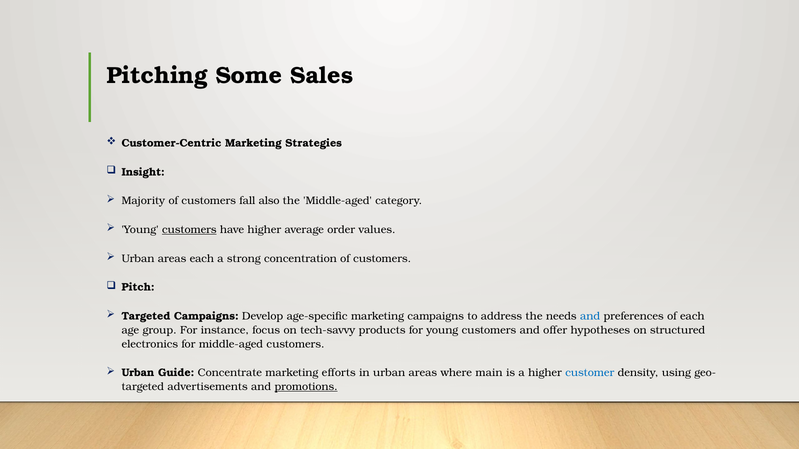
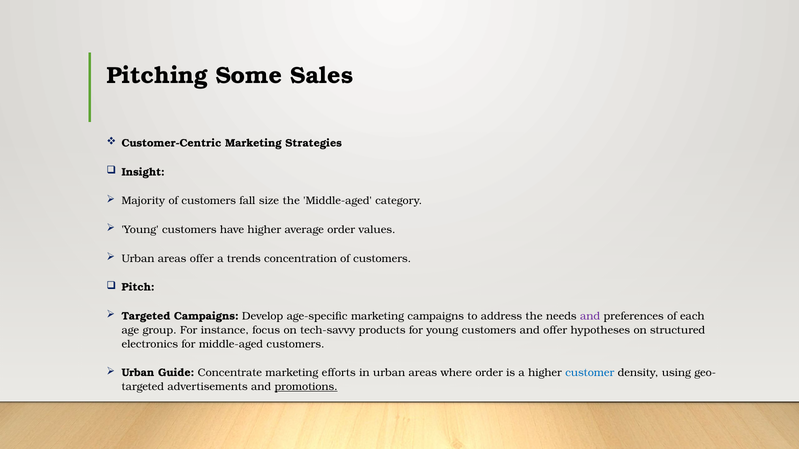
also: also -> size (269, 201)
customers underline: present -> none (189, 230)
areas each: each -> offer (202, 259)
strong: strong -> trends (244, 259)
and colour: blue -> purple (590, 317)
where main: main -> order (489, 373)
